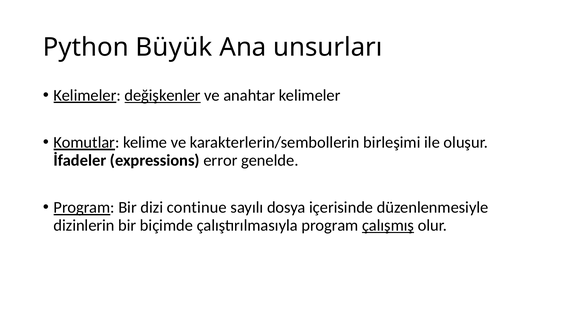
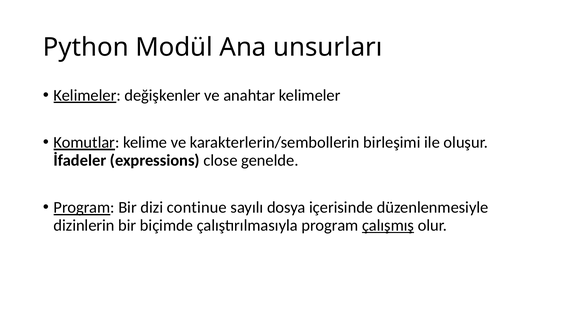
Büyük: Büyük -> Modül (174, 47)
değişkenler underline: present -> none (163, 95)
error: error -> close (221, 160)
